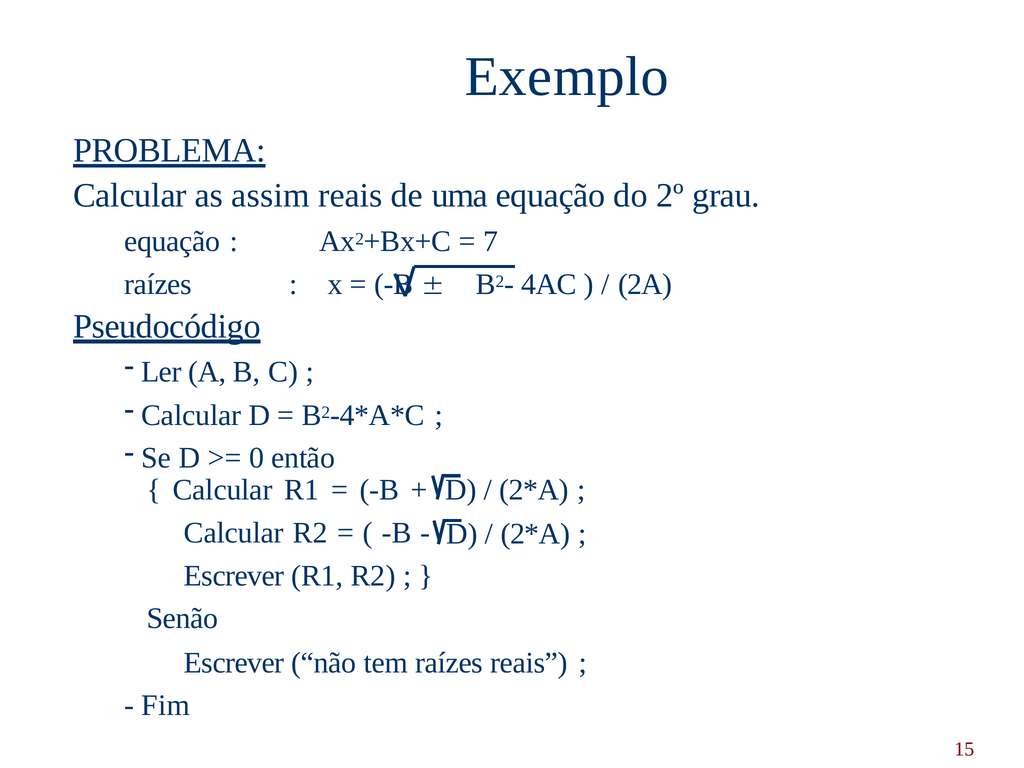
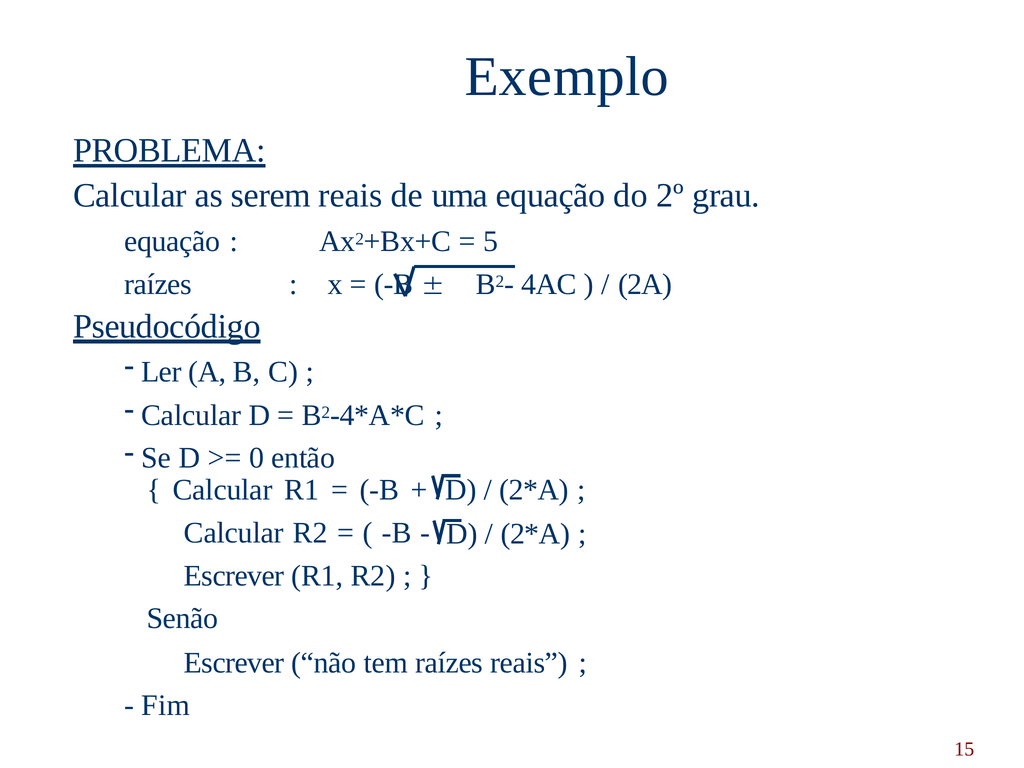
assim: assim -> serem (271, 195)
7: 7 -> 5 (491, 242)
